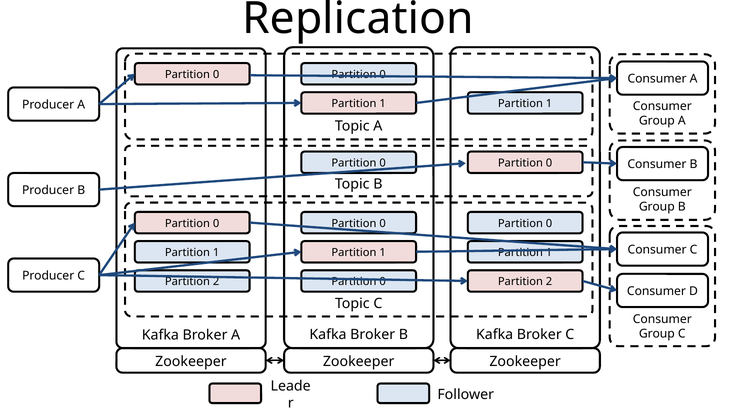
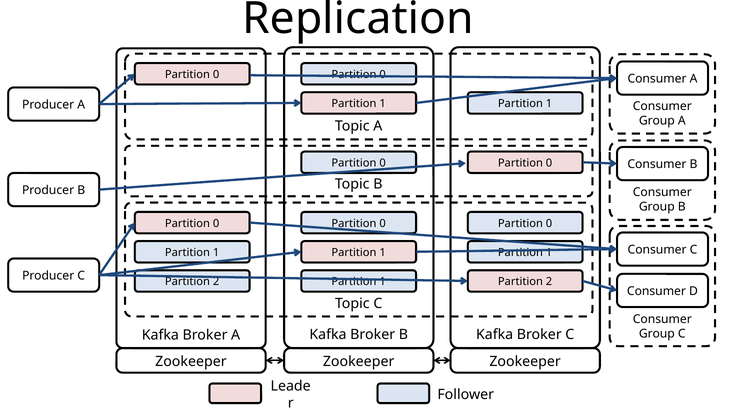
0: 0 -> 1 (383, 282)
